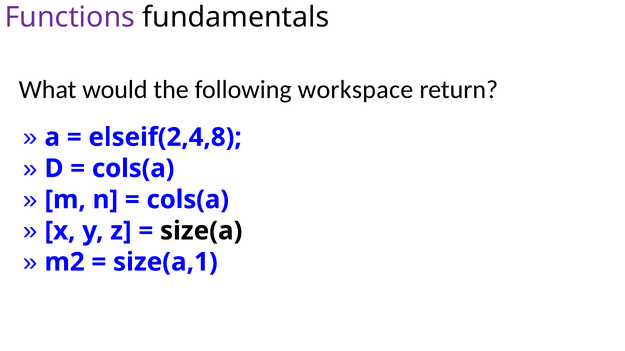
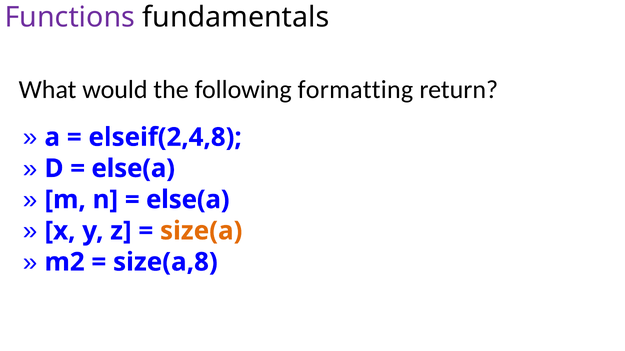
workspace: workspace -> formatting (355, 90)
cols(a: cols(a -> else(a (133, 169)
cols(a: cols(a -> else(a (188, 200)
size(a colour: black -> orange (201, 231)
size(a,1: size(a,1 -> size(a,8 (165, 262)
